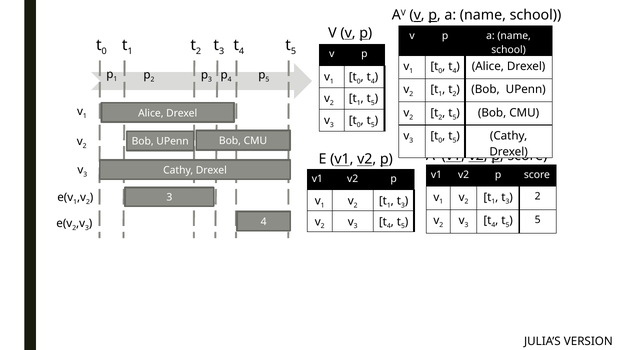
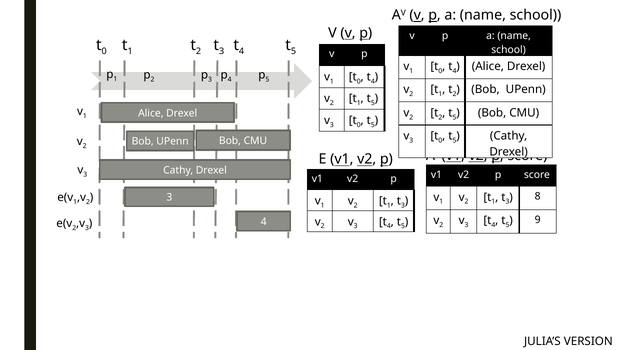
2: 2 -> 8 (538, 196)
5: 5 -> 9 (538, 219)
